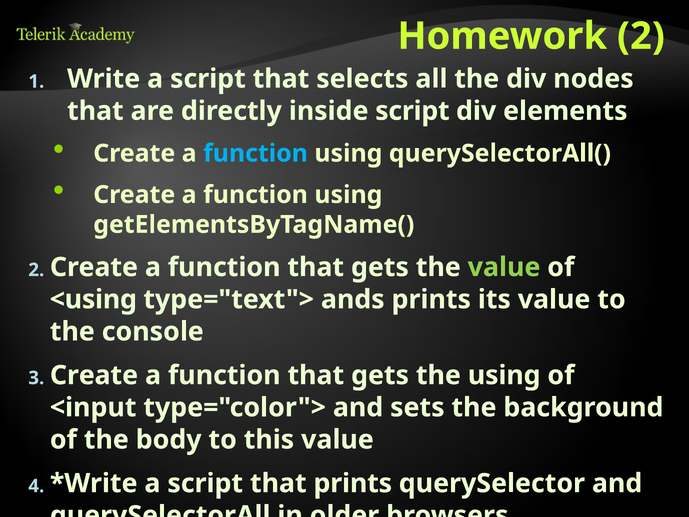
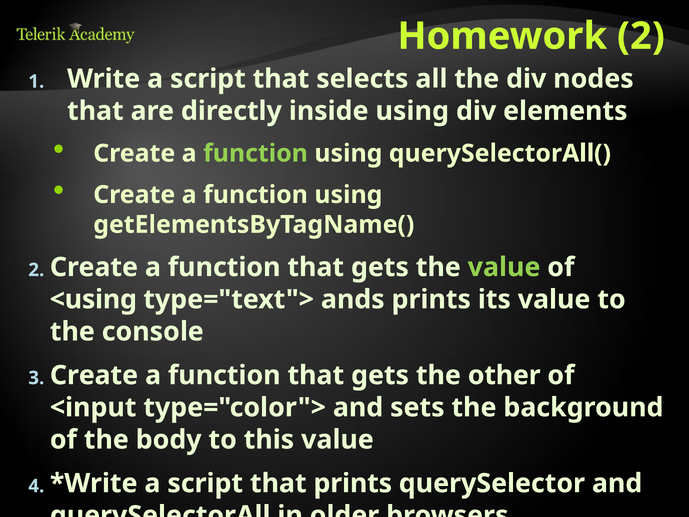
inside script: script -> using (412, 111)
function colour: light blue -> light green (256, 153)
the using: using -> other (504, 375)
